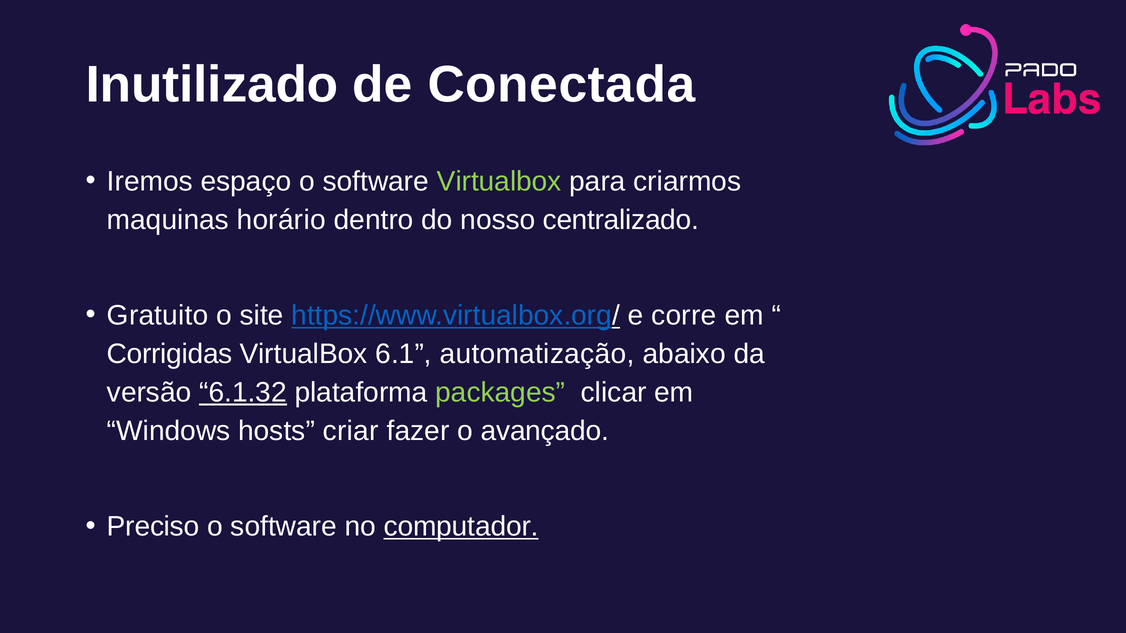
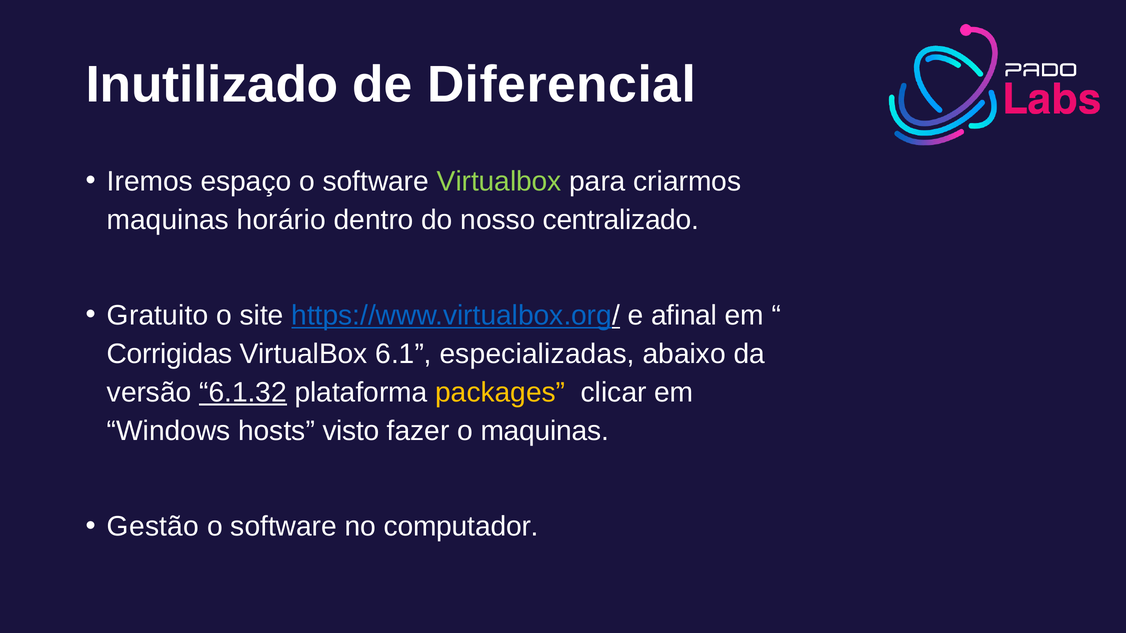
Conectada: Conectada -> Diferencial (561, 85)
corre: corre -> afinal (684, 316)
automatização: automatização -> especializadas (537, 354)
packages colour: light green -> yellow (500, 393)
criar: criar -> visto (351, 431)
o avançado: avançado -> maquinas (545, 431)
Preciso: Preciso -> Gestão (153, 527)
computador underline: present -> none (461, 527)
